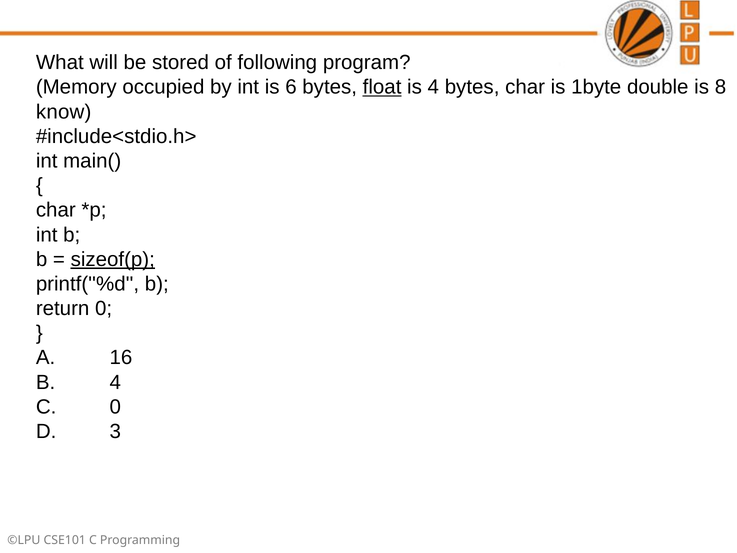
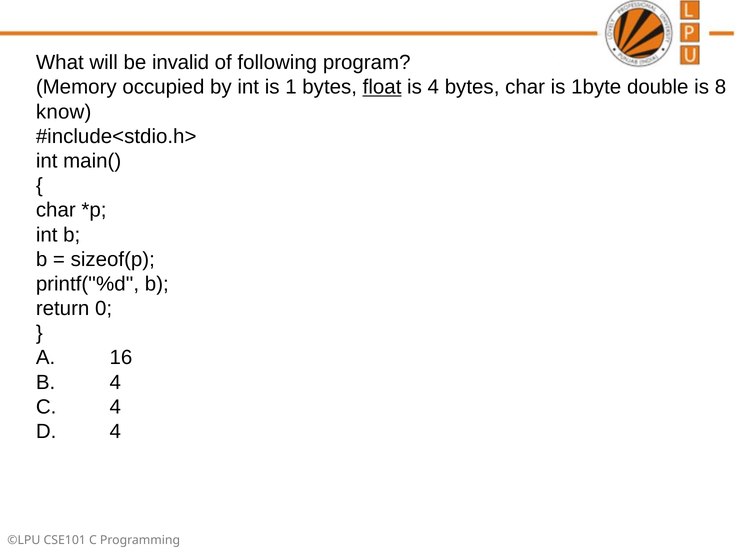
stored: stored -> invalid (181, 63)
6: 6 -> 1 (291, 87)
sizeof(p underline: present -> none (113, 259)
C 0: 0 -> 4 (115, 407)
D 3: 3 -> 4 (115, 431)
